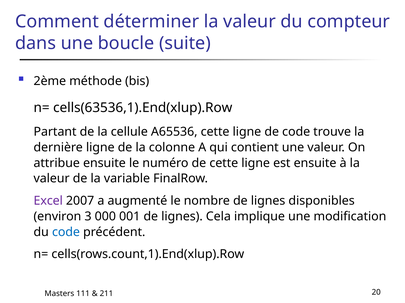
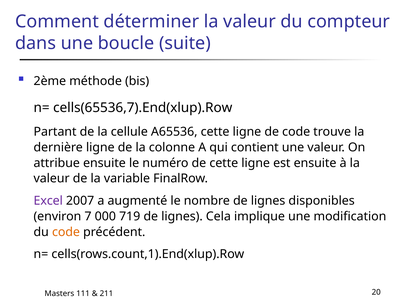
cells(63536,1).End(xlup).Row: cells(63536,1).End(xlup).Row -> cells(65536,7).End(xlup).Row (143, 108)
3: 3 -> 7 (88, 217)
001: 001 -> 719 (130, 217)
code colour: blue -> orange (66, 233)
